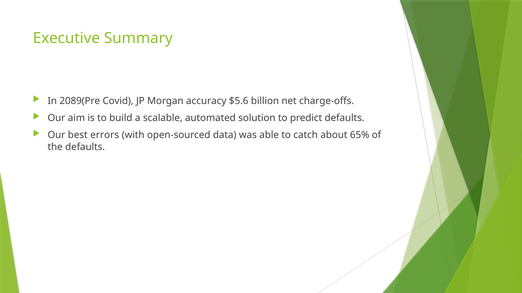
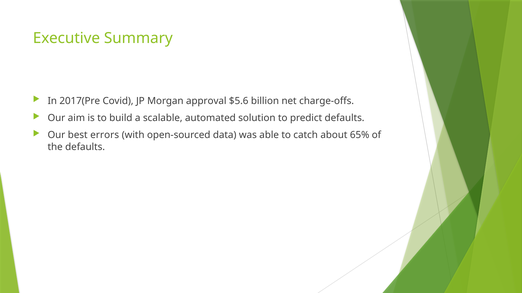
2089(Pre: 2089(Pre -> 2017(Pre (80, 101)
accuracy: accuracy -> approval (206, 101)
